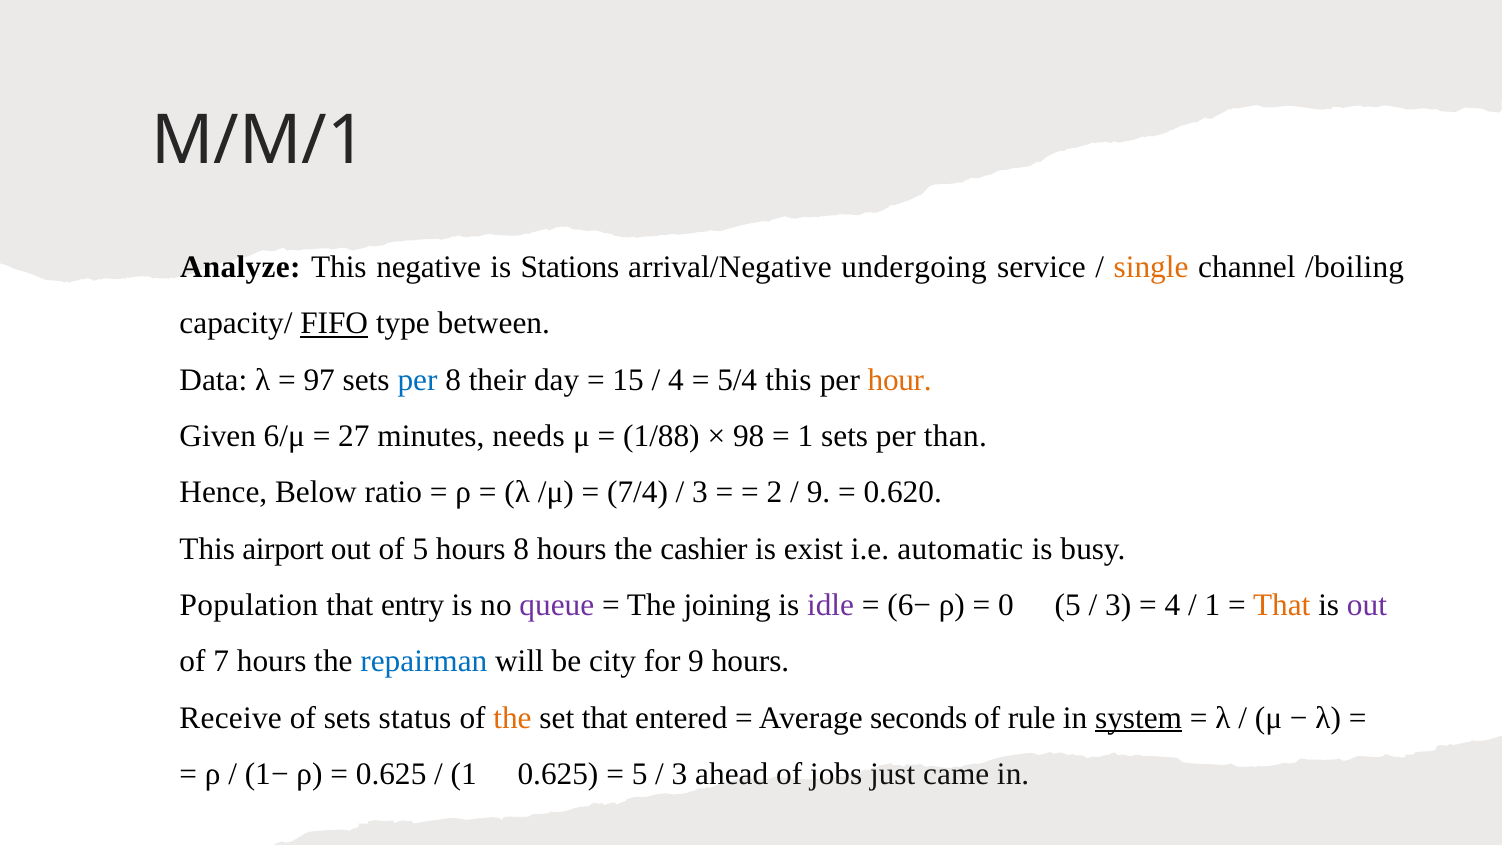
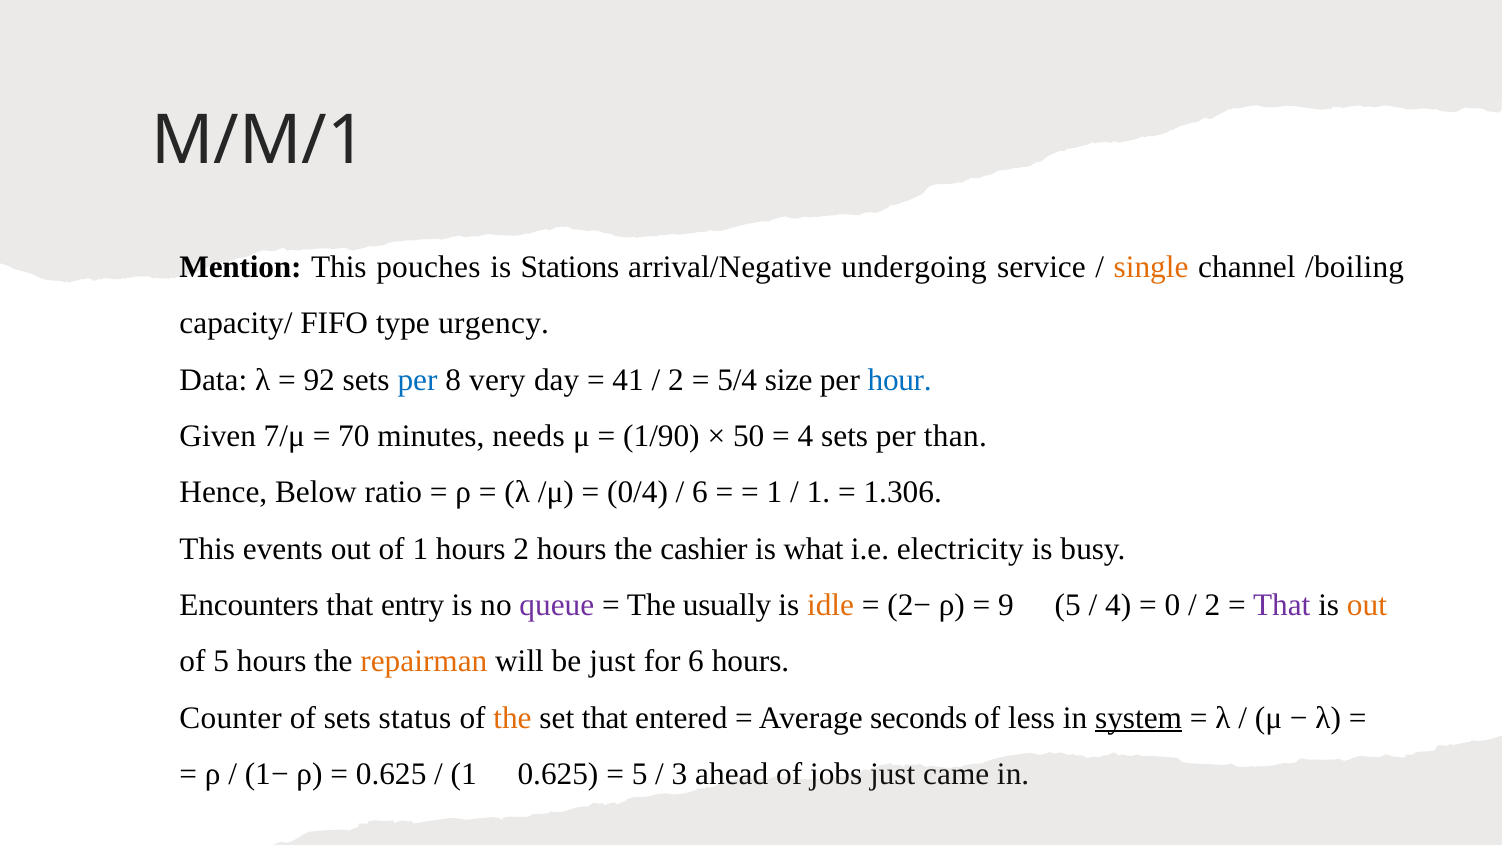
Analyze: Analyze -> Mention (241, 267)
negative: negative -> pouches (428, 267)
FIFO underline: present -> none (334, 324)
between: between -> urgency (494, 324)
97: 97 -> 92 (319, 380)
their: their -> very (497, 380)
15: 15 -> 41 (628, 380)
4: 4 -> 2 (676, 380)
5/4 this: this -> size (789, 380)
hour colour: orange -> blue (900, 380)
6/μ: 6/μ -> 7/μ (284, 436)
27: 27 -> 70 (354, 436)
1/88: 1/88 -> 1/90 (661, 436)
98: 98 -> 50 (749, 436)
1: 1 -> 4 (805, 436)
7/4: 7/4 -> 0/4 (638, 493)
3: 3 -> 6 (700, 493)
2: 2 -> 1 (775, 493)
9: 9 -> 1 (819, 493)
0.620: 0.620 -> 1.306 (903, 493)
airport: airport -> events (283, 549)
of 5: 5 -> 1 (420, 549)
hours 8: 8 -> 2 (521, 549)
exist: exist -> what (814, 549)
automatic: automatic -> electricity (960, 549)
Population: Population -> Encounters (249, 605)
joining: joining -> usually (727, 605)
idle colour: purple -> orange (831, 605)
6−: 6− -> 2− (909, 605)
0: 0 -> 9 (1006, 605)
3: 3 -> 4 (1118, 605)
4: 4 -> 0 (1172, 605)
1: 1 -> 2 (1212, 605)
That colour: orange -> purple (1282, 605)
out colour: purple -> orange (1367, 605)
of 7: 7 -> 5 (221, 662)
repairman colour: blue -> orange (424, 662)
be city: city -> just (612, 662)
for 9: 9 -> 6 (696, 662)
Receive: Receive -> Counter (231, 718)
rule: rule -> less (1032, 718)
